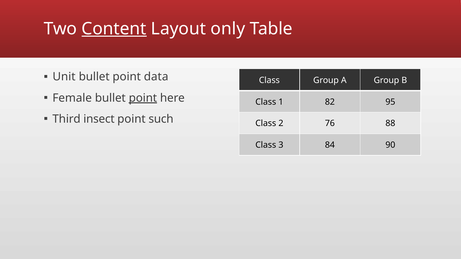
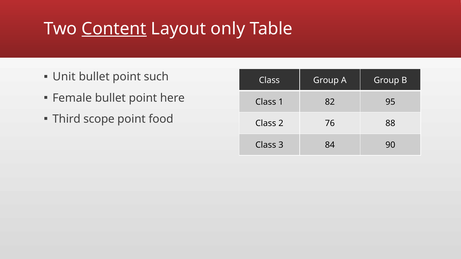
data: data -> such (156, 77)
point underline: present -> none (143, 98)
insect: insect -> scope (99, 119)
such: such -> food (161, 119)
